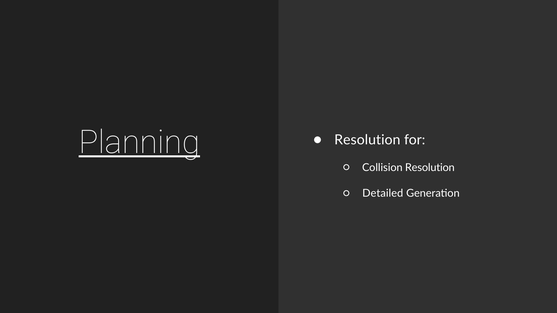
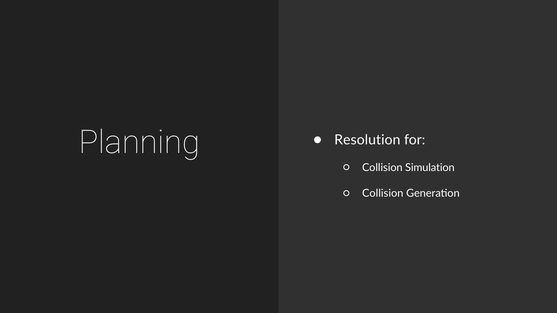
Planning underline: present -> none (139, 143)
Collision Resolution: Resolution -> Simulation (430, 168)
Detailed: Detailed -> Collision (383, 194)
